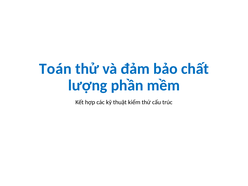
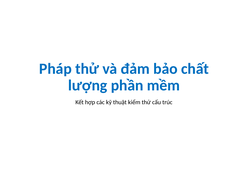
Toán: Toán -> Pháp (55, 69)
